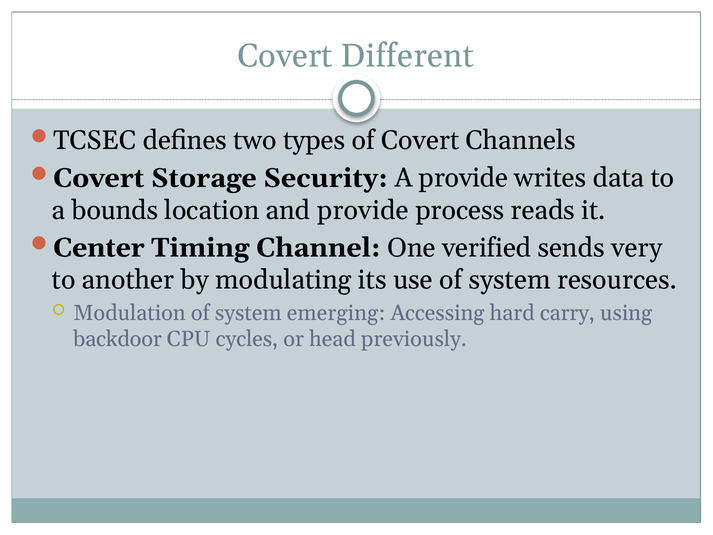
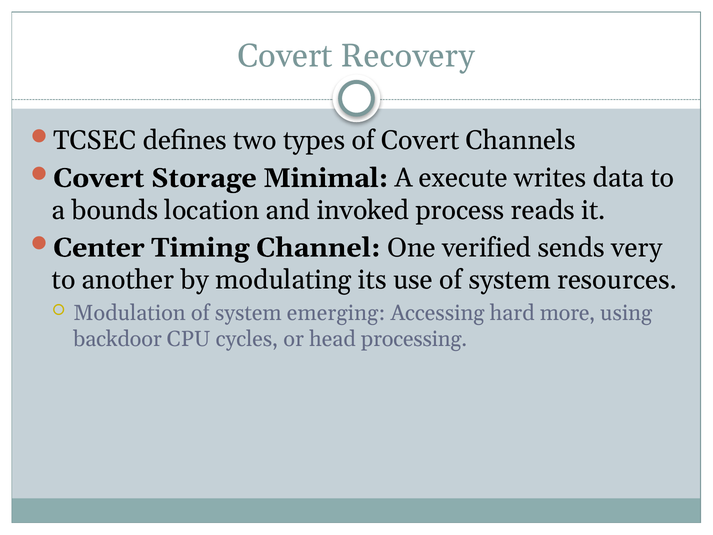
Different: Different -> Recovery (408, 56)
Security: Security -> Minimal (326, 178)
A provide: provide -> execute (463, 178)
and provide: provide -> invoked (363, 210)
carry: carry -> more (567, 313)
previously: previously -> processing (414, 339)
